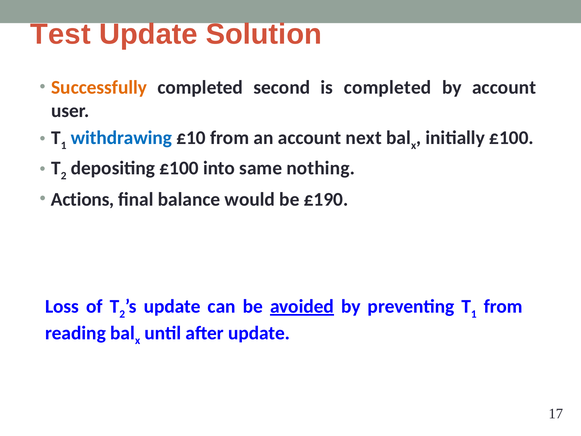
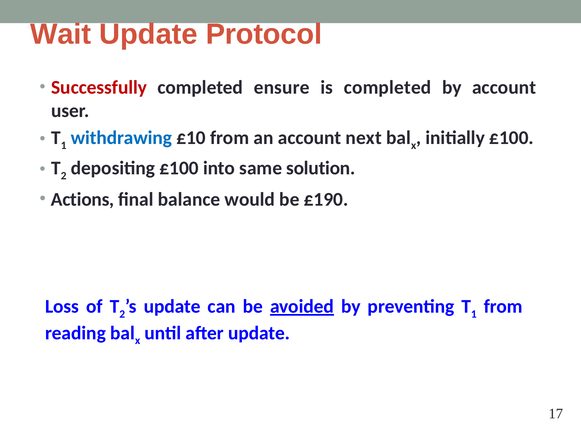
Test: Test -> Wait (61, 34)
Solution: Solution -> Protocol (264, 34)
Successfully colour: orange -> red (99, 87)
second: second -> ensure (282, 87)
nothing: nothing -> solution (321, 168)
